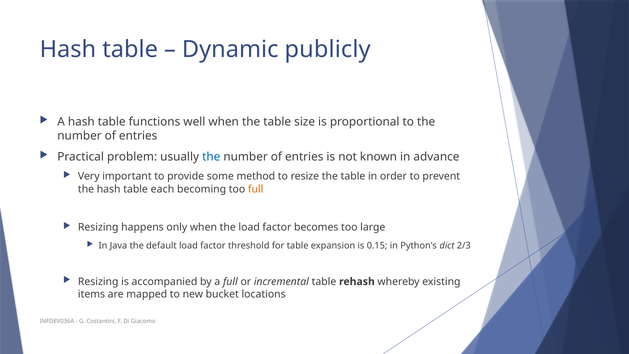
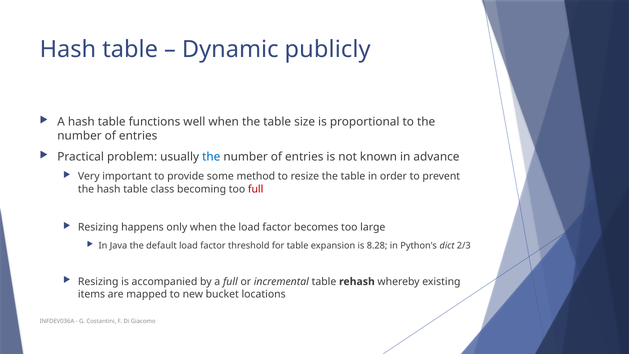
each: each -> class (162, 189)
full colour: orange -> red (256, 189)
0.15: 0.15 -> 8.28 (377, 245)
